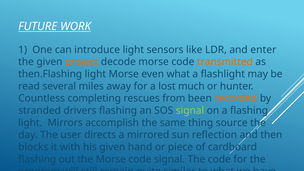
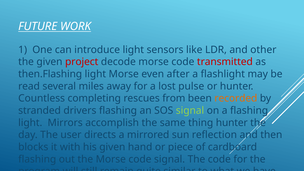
enter: enter -> other (263, 50)
project colour: orange -> red (82, 62)
transmitted colour: orange -> red (225, 62)
even what: what -> after (178, 74)
much: much -> pulse (191, 86)
thing source: source -> hunter (232, 123)
